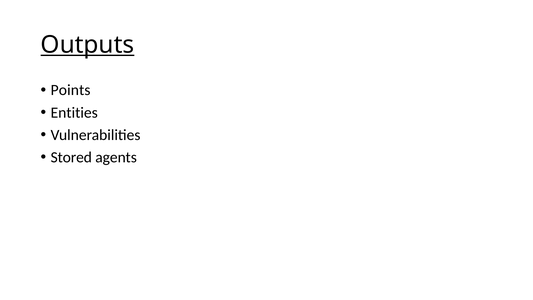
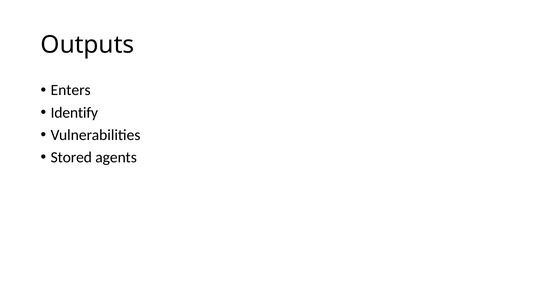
Outputs underline: present -> none (87, 45)
Points: Points -> Enters (71, 90)
Entities: Entities -> Identify (74, 112)
